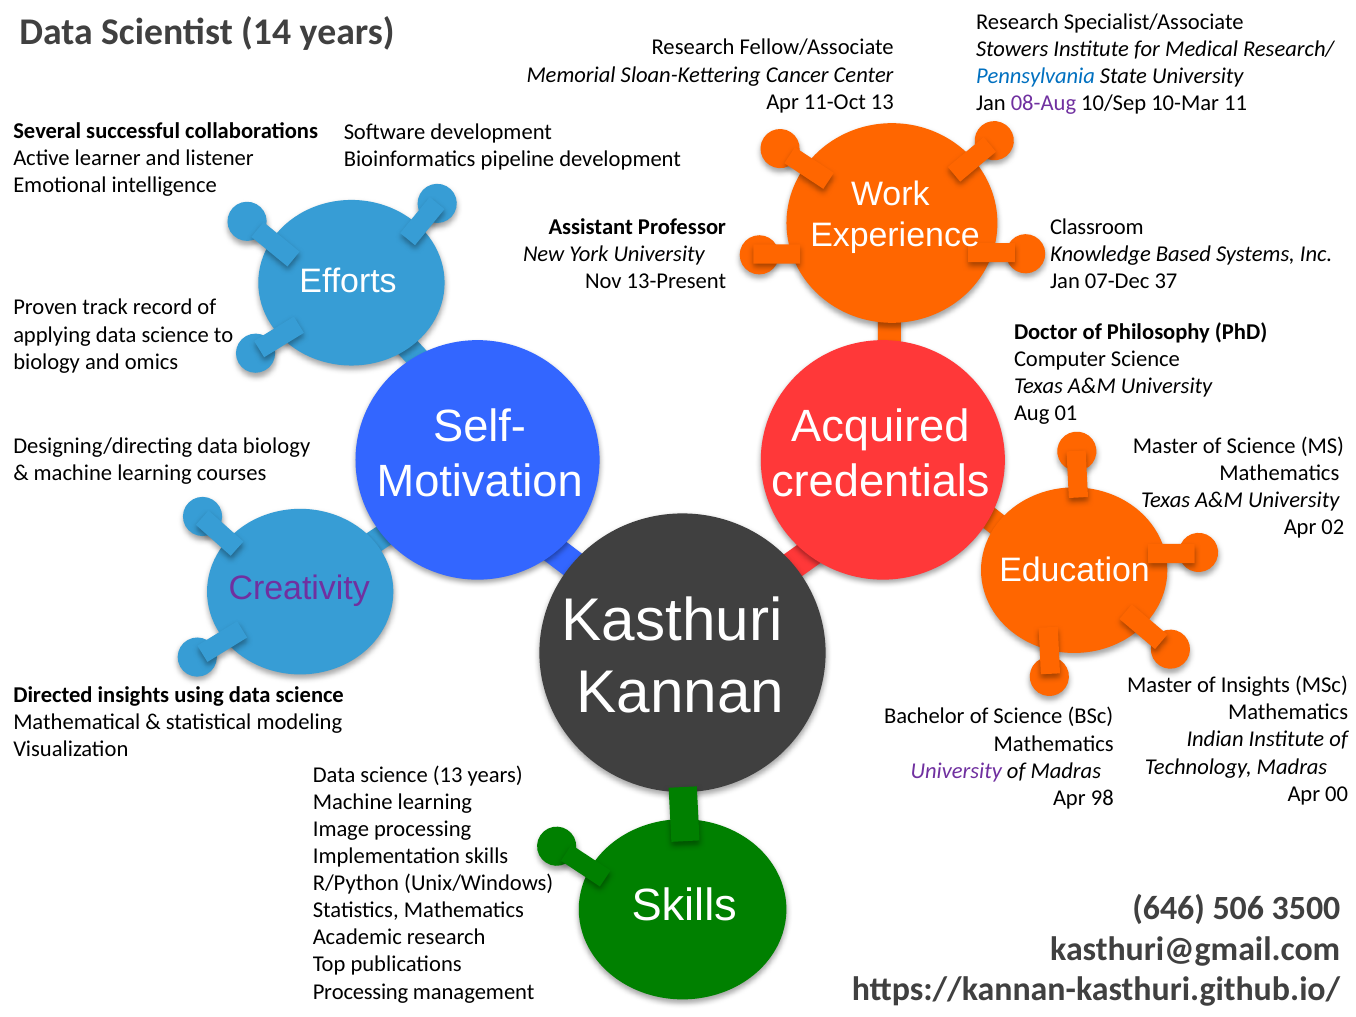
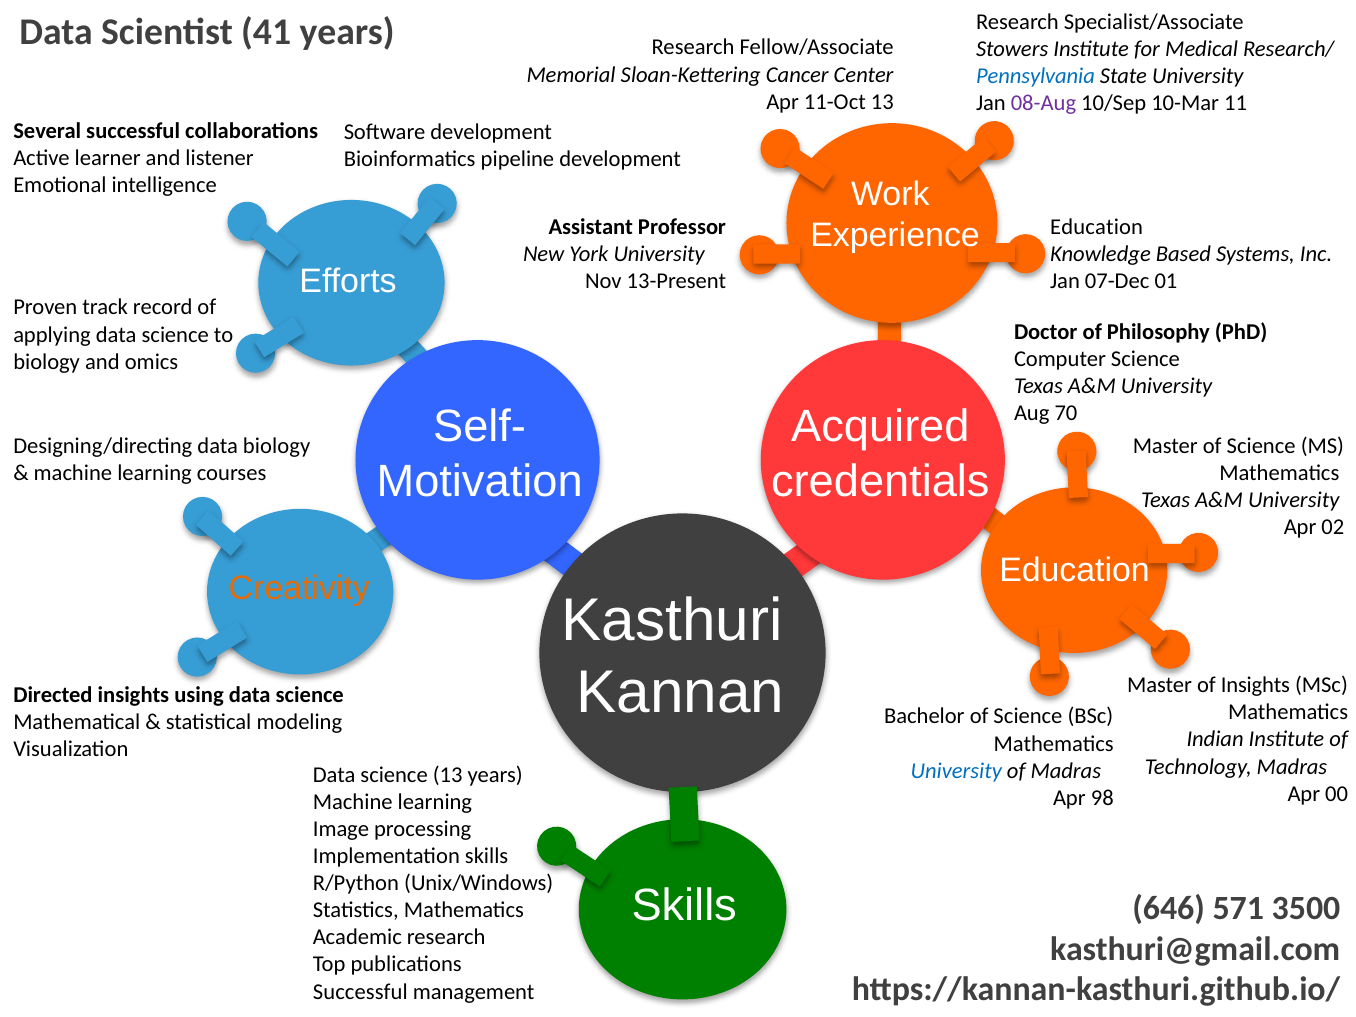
14: 14 -> 41 (266, 32)
Classroom: Classroom -> Education (1097, 227)
37: 37 -> 01 (1166, 281)
01: 01 -> 70 (1066, 413)
Creativity colour: purple -> orange (299, 588)
University colour: purple -> blue (956, 771)
506: 506 -> 571 (1238, 908)
Processing: Processing -> Successful (360, 992)
